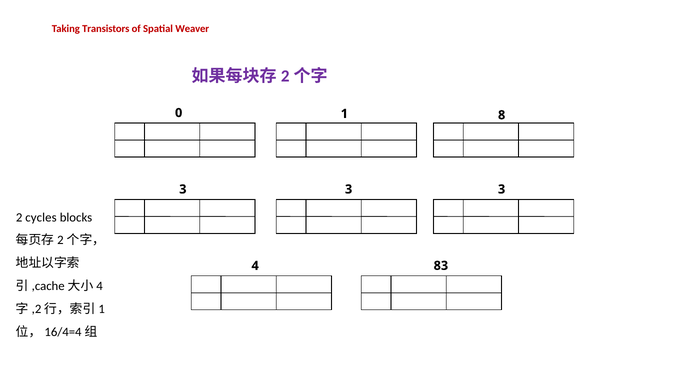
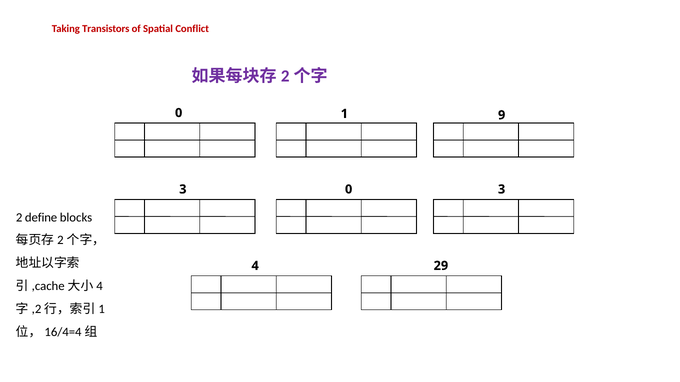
Weaver: Weaver -> Conflict (192, 29)
8: 8 -> 9 (502, 115)
3: 3 -> 0 (349, 190)
cycles: cycles -> define (41, 218)
83: 83 -> 29 (441, 266)
